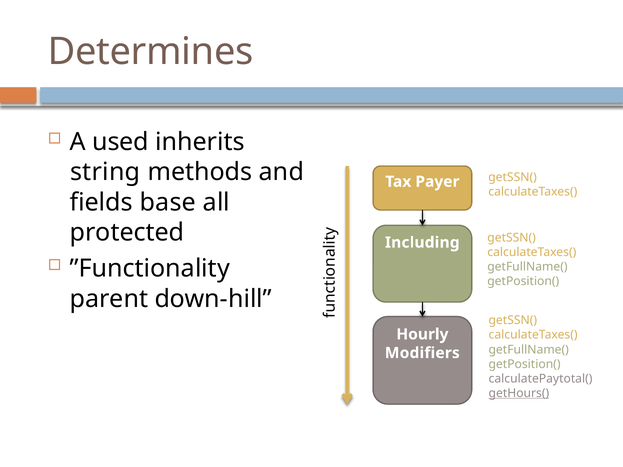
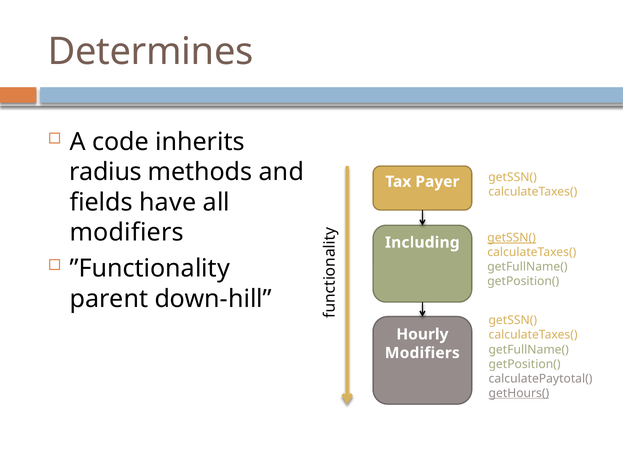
used: used -> code (121, 142)
string: string -> radius (105, 172)
base: base -> have (168, 202)
protected: protected -> modifiers (127, 233)
getSSN( underline: none -> present (512, 238)
